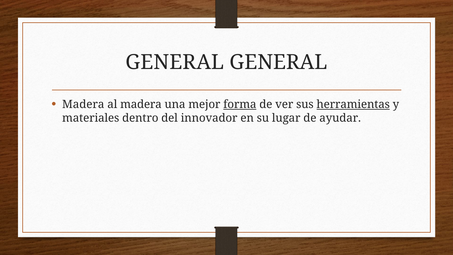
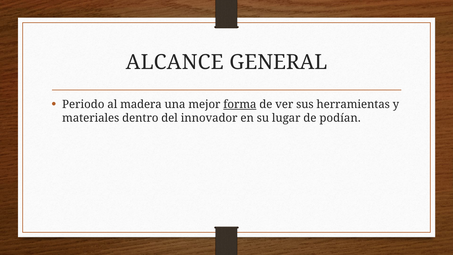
GENERAL: GENERAL -> ALCANCE (175, 62)
Madera: Madera -> Periodo (83, 104)
herramientas underline: present -> none (353, 104)
ayudar: ayudar -> podían (340, 118)
